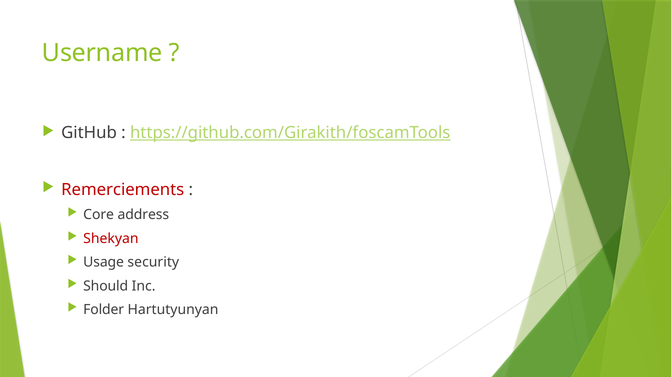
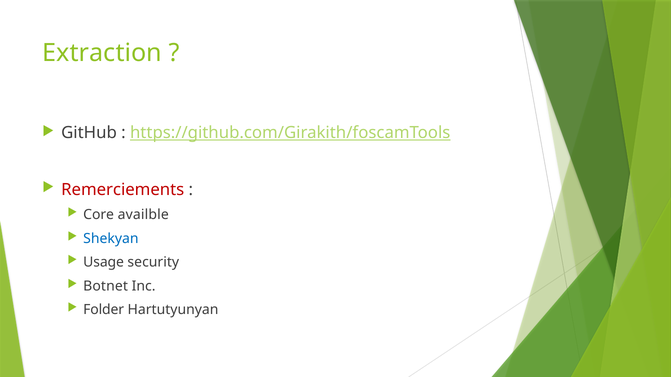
Username: Username -> Extraction (102, 53)
address: address -> availble (143, 215)
Shekyan colour: red -> blue (111, 239)
Should: Should -> Botnet (106, 286)
